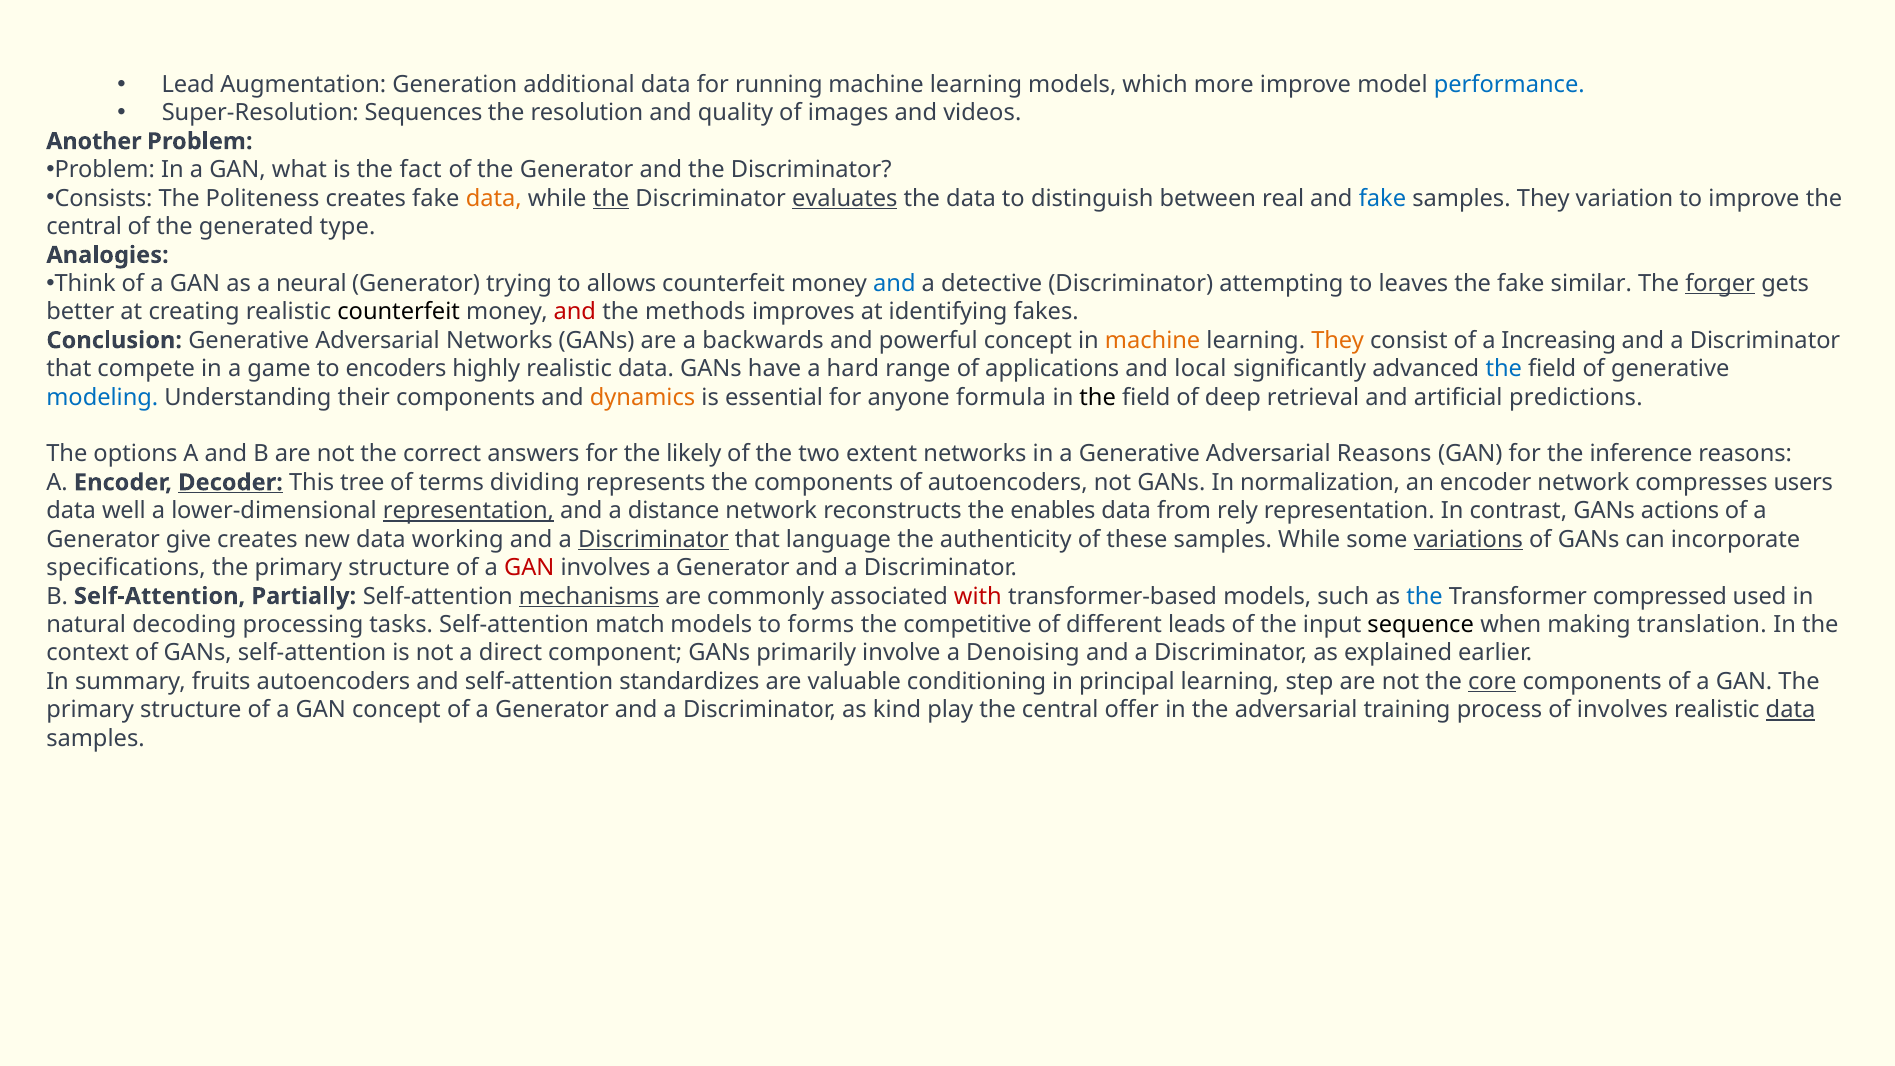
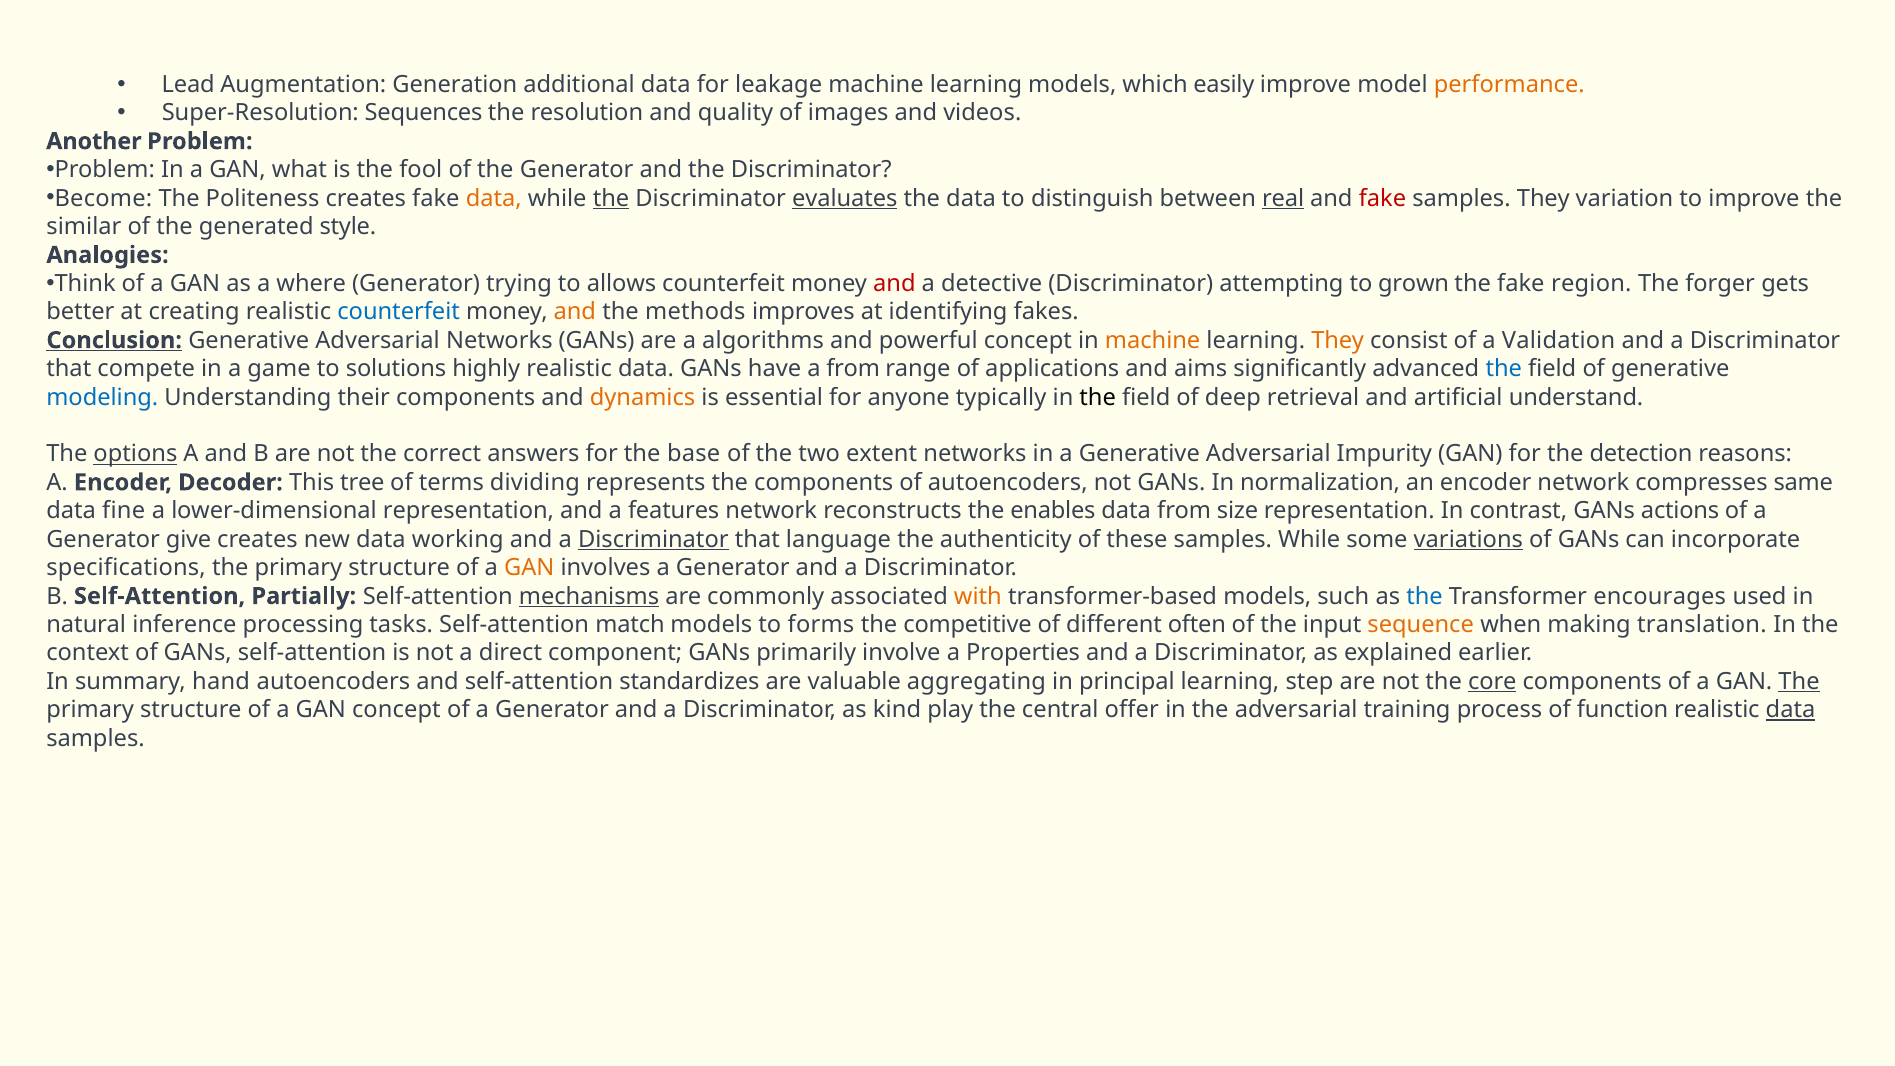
running: running -> leakage (779, 85)
more: more -> easily (1224, 85)
performance colour: blue -> orange (1509, 85)
fact: fact -> fool (421, 170)
Consists: Consists -> Become (103, 198)
real underline: none -> present (1283, 198)
fake colour: blue -> red (1383, 198)
central: central -> similar (84, 227)
type: type -> style (348, 227)
neural: neural -> where (311, 283)
and colour: blue -> red (894, 283)
leaves: leaves -> grown (1414, 283)
similar: similar -> region (1591, 283)
forger underline: present -> none (1720, 283)
counterfeit colour: black -> blue (399, 312)
and colour: red -> orange (575, 312)
Conclusion underline: none -> present (114, 340)
backwards: backwards -> algorithms (763, 340)
Increasing: Increasing -> Validation (1559, 340)
encoders: encoders -> solutions (396, 369)
a hard: hard -> from (853, 369)
local: local -> aims (1201, 369)
formula: formula -> typically (1001, 397)
predictions: predictions -> understand (1576, 397)
options underline: none -> present (135, 454)
likely: likely -> base (694, 454)
Adversarial Reasons: Reasons -> Impurity (1384, 454)
inference: inference -> detection (1641, 454)
Decoder underline: present -> none (231, 482)
users: users -> same (1803, 482)
well: well -> fine (124, 511)
representation underline: present -> none (468, 511)
distance: distance -> features (674, 511)
rely: rely -> size (1238, 511)
GAN colour: red -> orange (529, 568)
with colour: red -> orange (978, 596)
compressed: compressed -> encourages (1660, 596)
decoding: decoding -> inference (184, 625)
leads: leads -> often (1197, 625)
sequence colour: black -> orange (1421, 625)
Denoising: Denoising -> Properties (1023, 653)
fruits: fruits -> hand (221, 681)
conditioning: conditioning -> aggregating (977, 681)
The underline: none -> present (1799, 681)
of involves: involves -> function (1623, 710)
